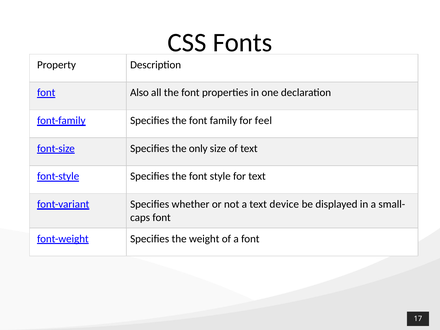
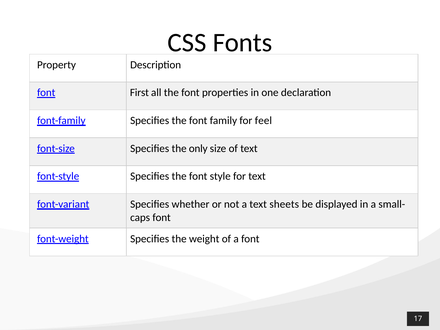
Also: Also -> First (139, 93)
device: device -> sheets (284, 204)
